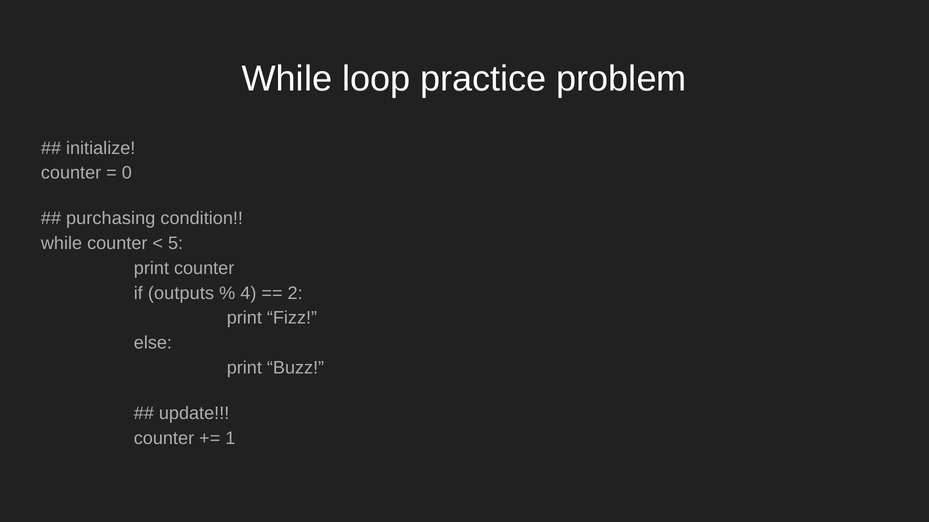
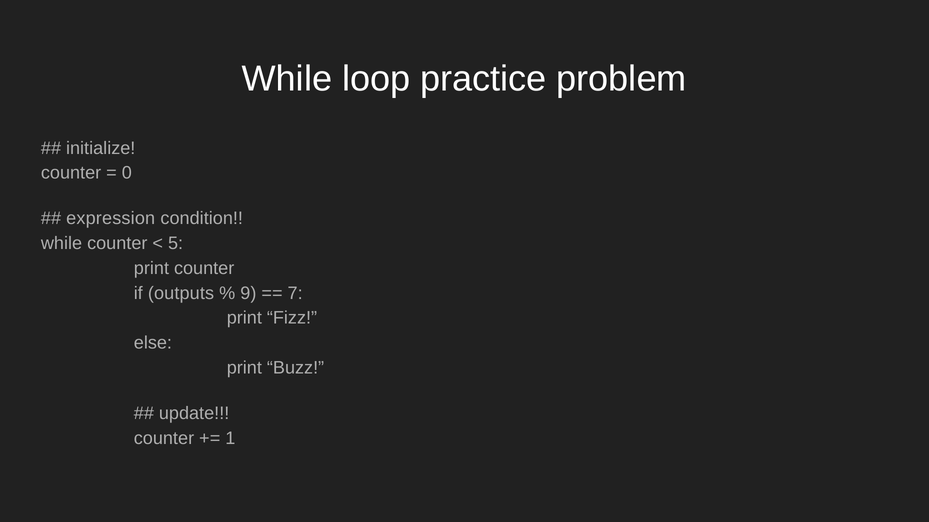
purchasing: purchasing -> expression (111, 219)
4: 4 -> 9 (248, 293)
2: 2 -> 7 (295, 293)
